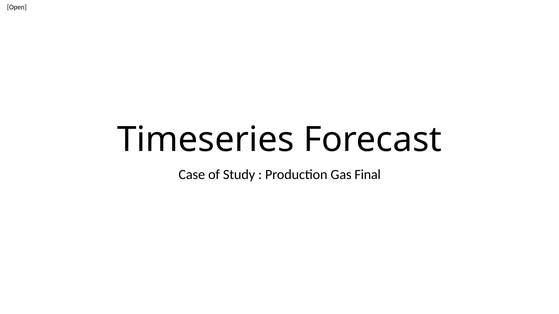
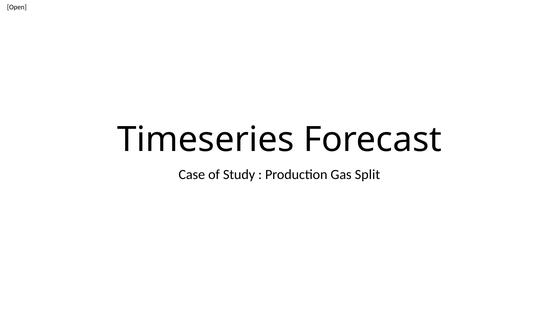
Final: Final -> Split (367, 175)
